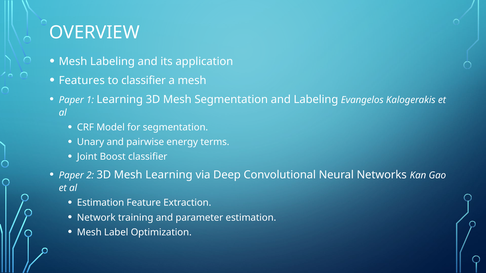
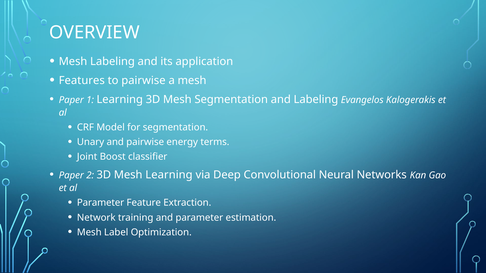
to classifier: classifier -> pairwise (143, 81)
Estimation: Estimation -> Parameter (101, 203)
